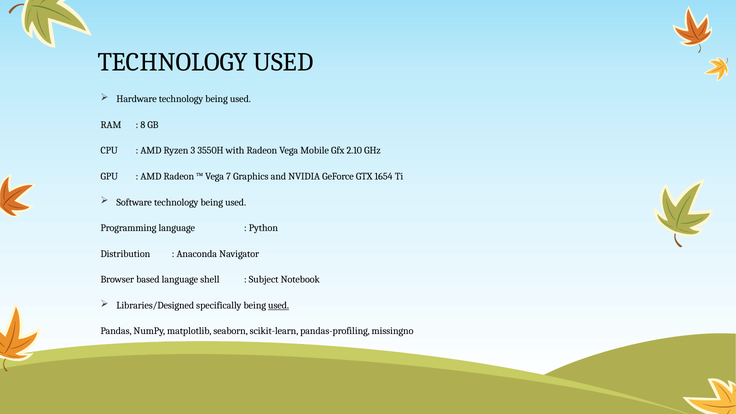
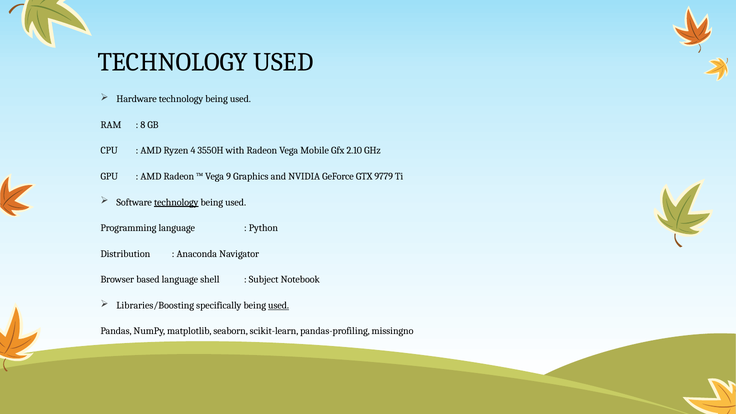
3: 3 -> 4 (193, 151)
7: 7 -> 9 (229, 176)
1654: 1654 -> 9779 (384, 176)
technology underline: none -> present (176, 202)
Libraries/Designed: Libraries/Designed -> Libraries/Boosting (155, 305)
